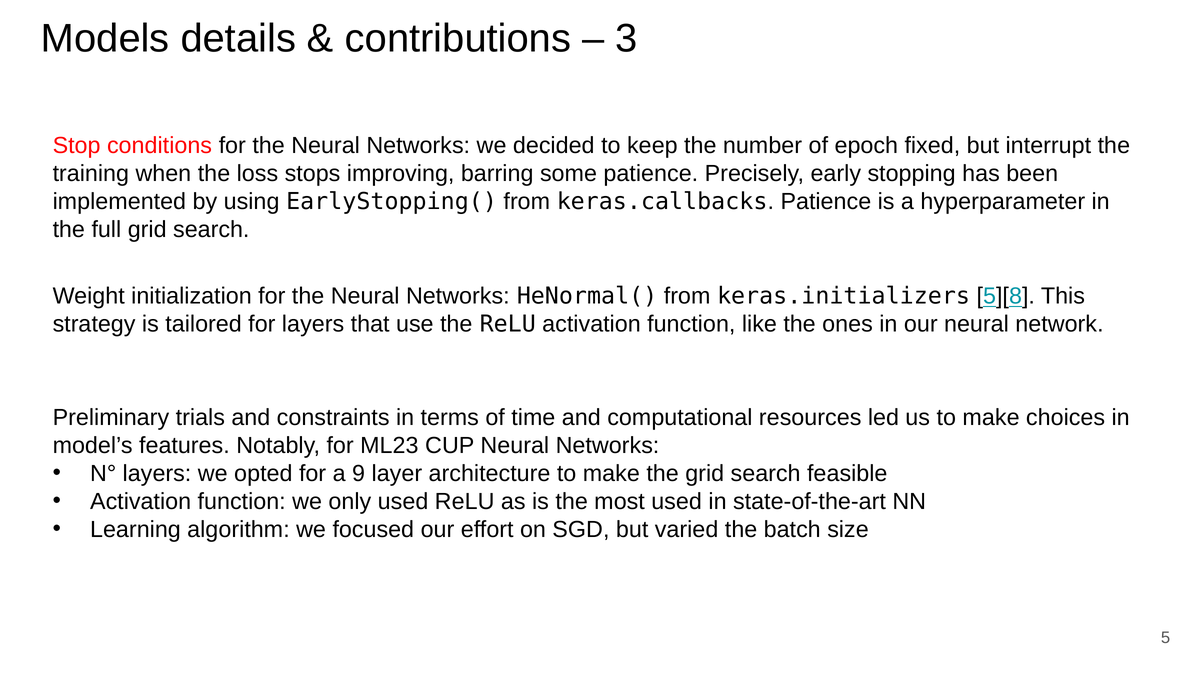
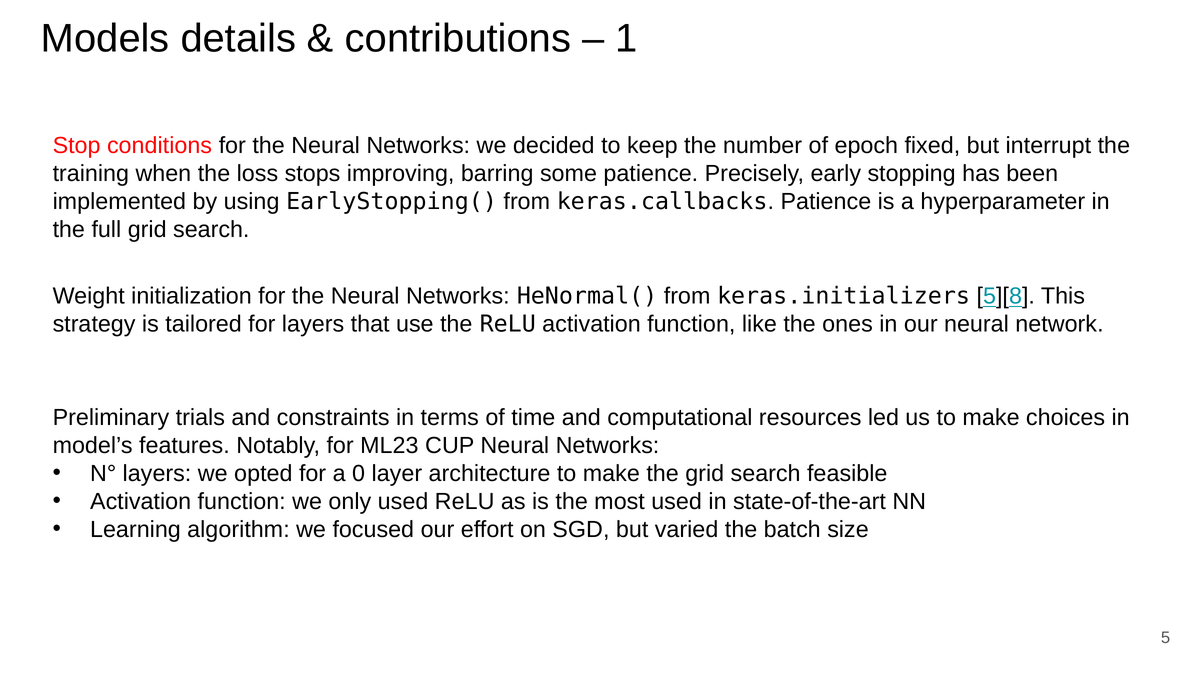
3: 3 -> 1 (627, 39)
9: 9 -> 0 (359, 473)
